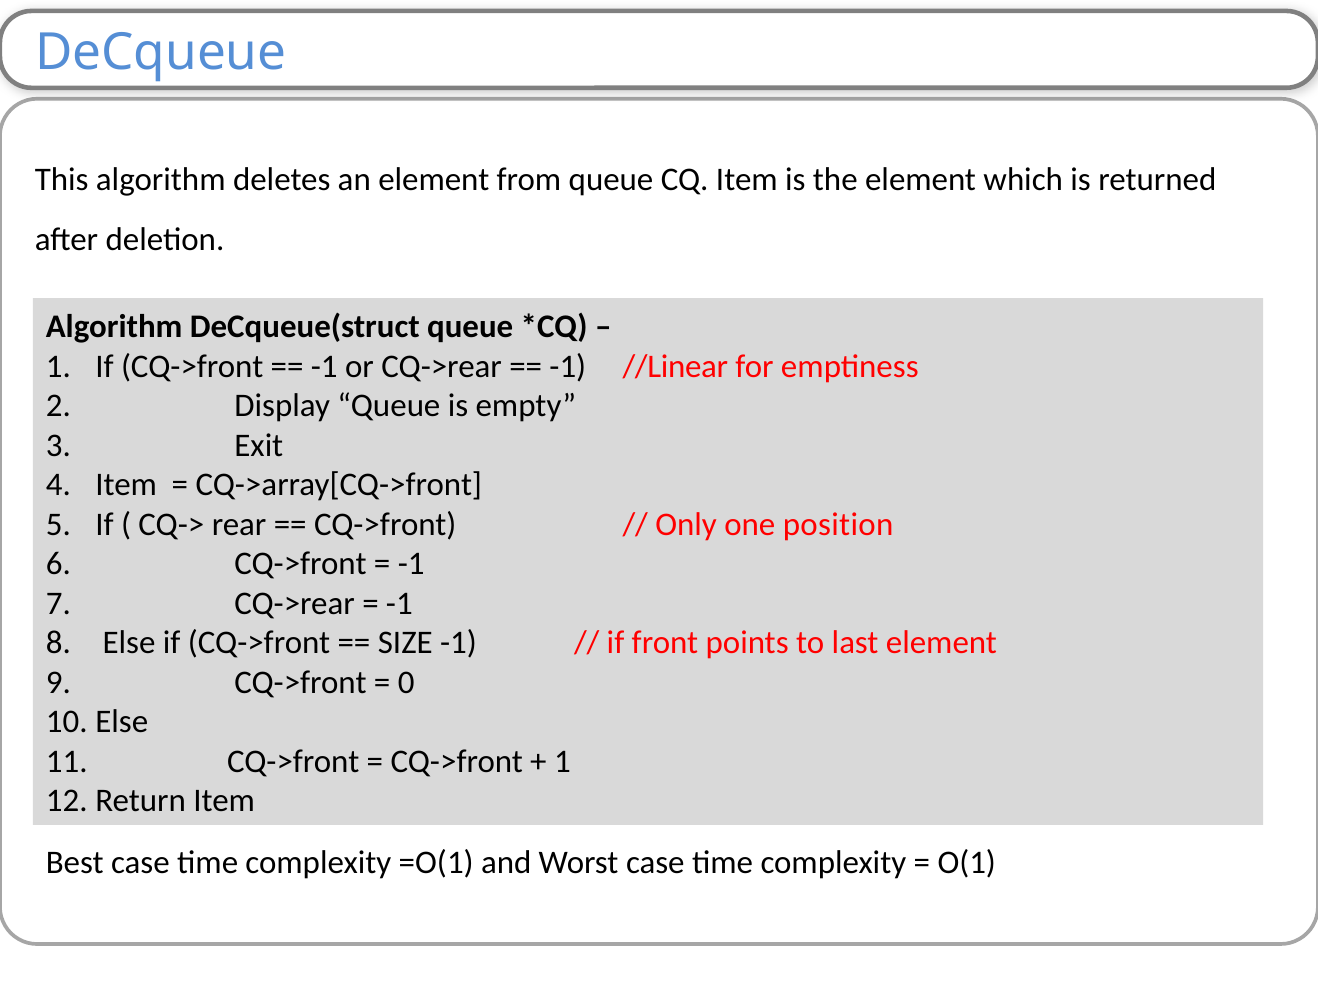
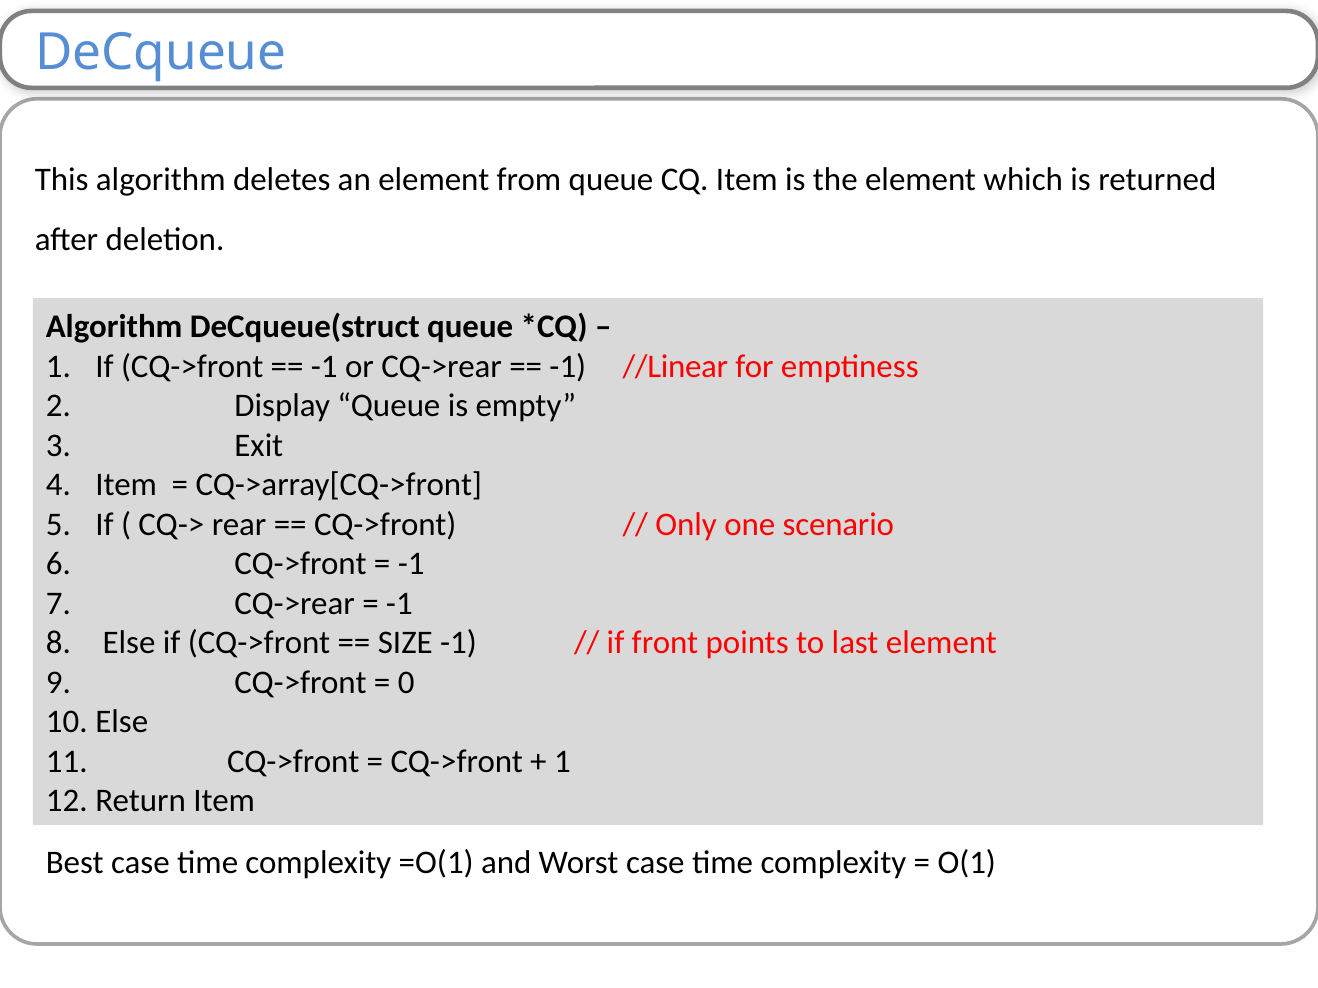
position: position -> scenario (838, 525)
